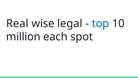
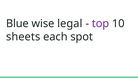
Real: Real -> Blue (17, 23)
top colour: blue -> purple (100, 23)
million: million -> sheets (23, 37)
